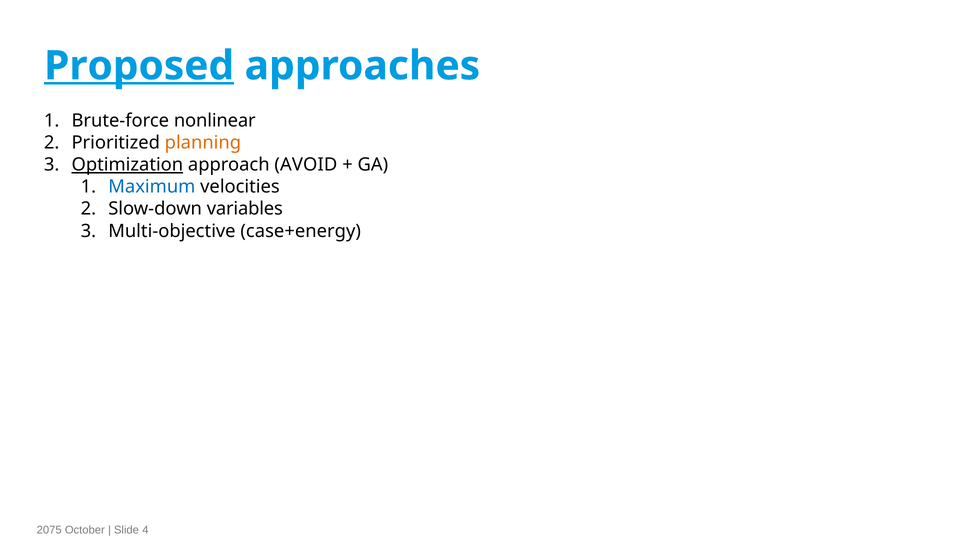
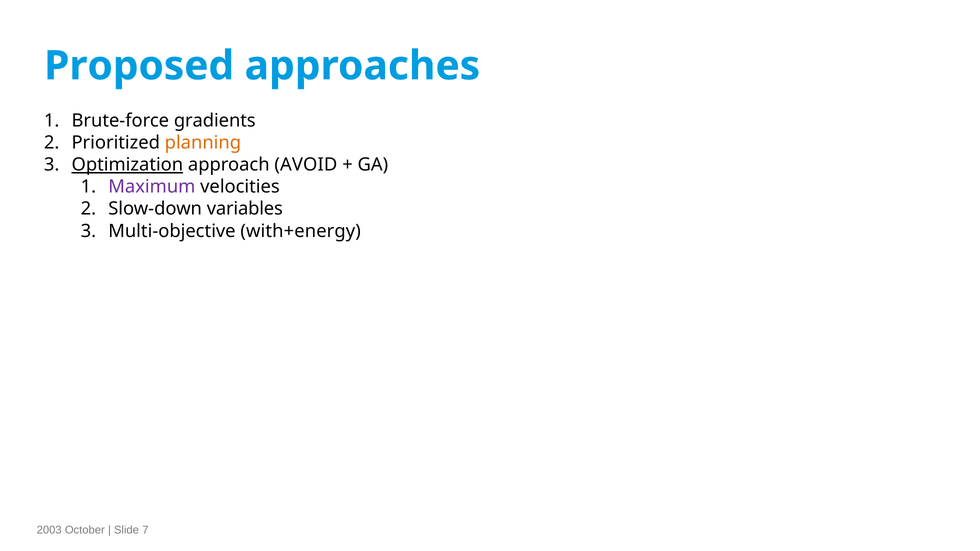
Proposed underline: present -> none (139, 66)
nonlinear: nonlinear -> gradients (215, 121)
Maximum colour: blue -> purple (152, 187)
case+energy: case+energy -> with+energy (301, 231)
2075: 2075 -> 2003 (49, 530)
4: 4 -> 7 (145, 530)
